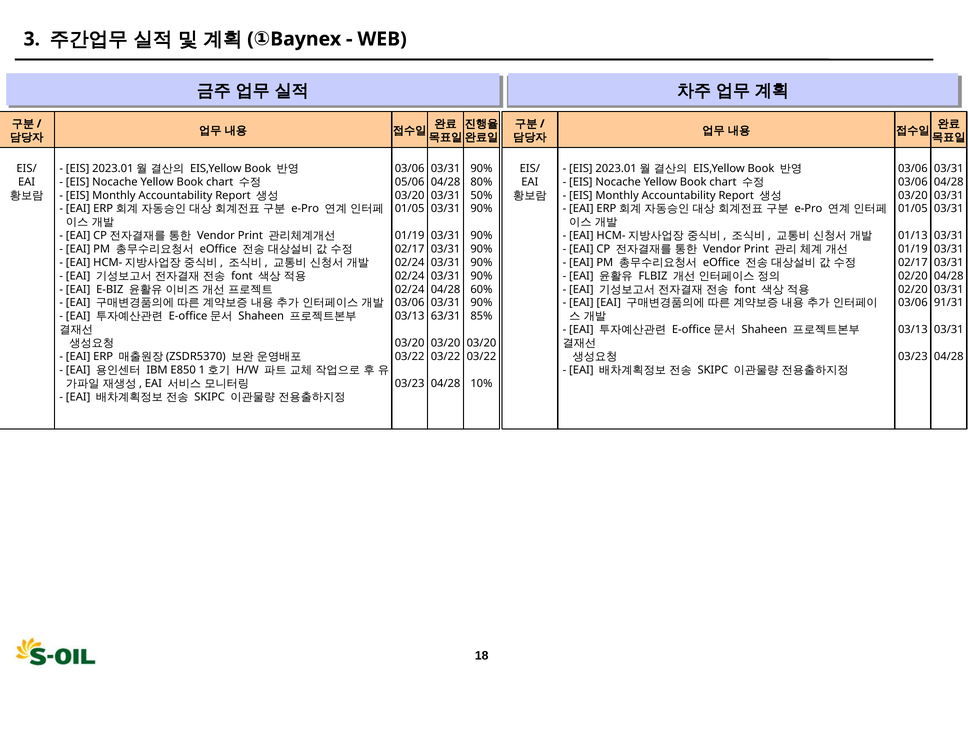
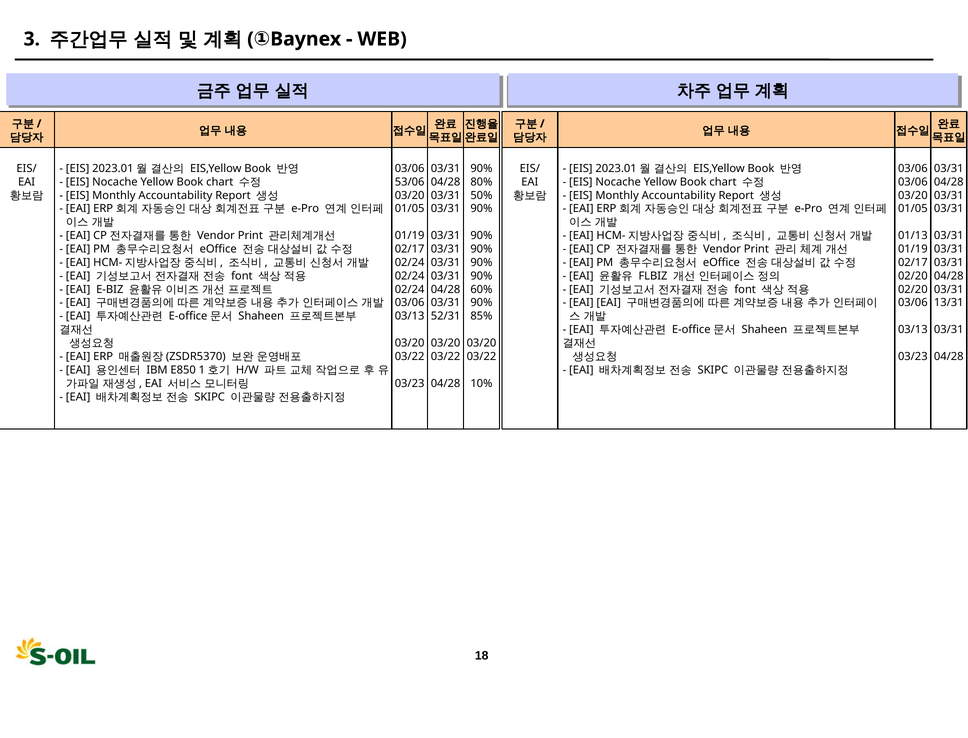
05/06: 05/06 -> 53/06 (410, 182)
91/31: 91/31 -> 13/31 (949, 303)
63/31: 63/31 -> 52/31 (446, 316)
